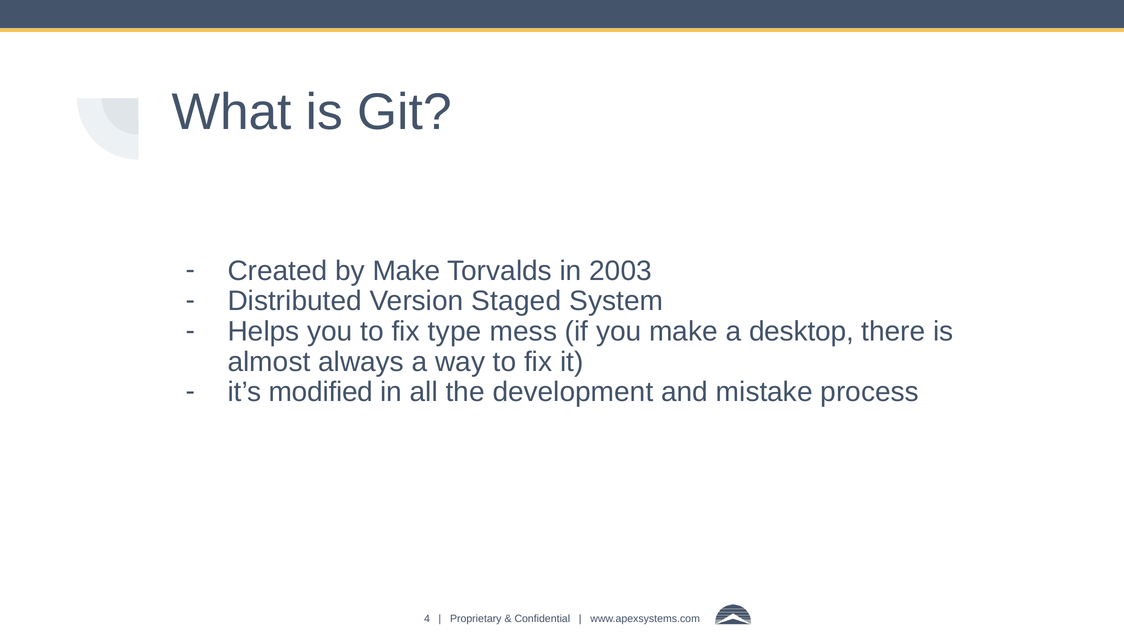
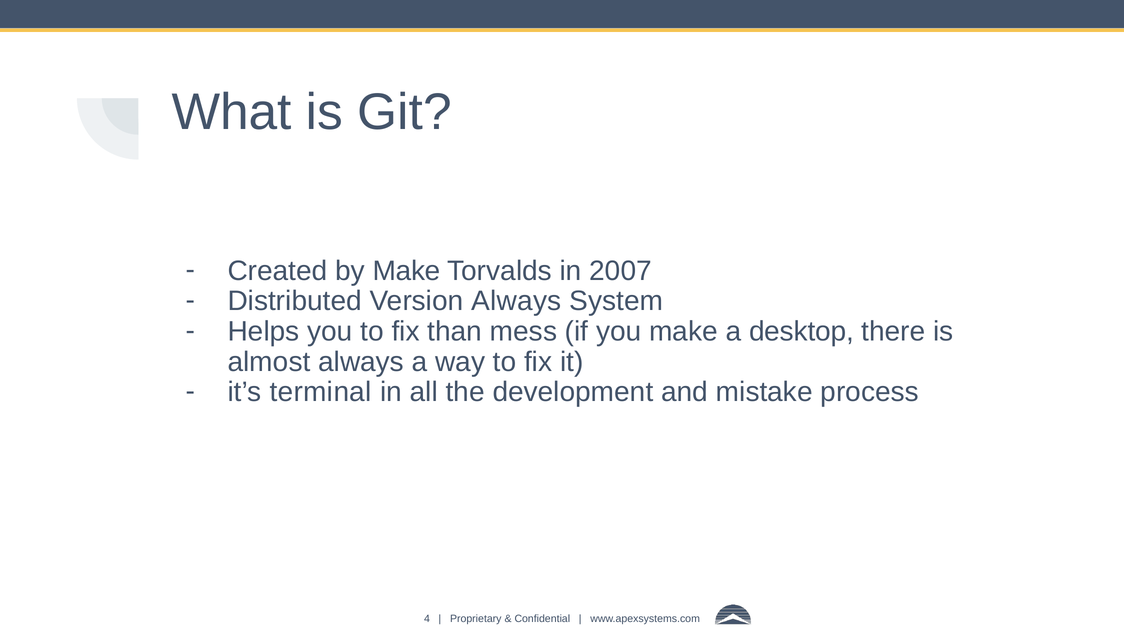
2003: 2003 -> 2007 (621, 271)
Version Staged: Staged -> Always (516, 301)
type: type -> than (455, 332)
modified: modified -> terminal (321, 392)
